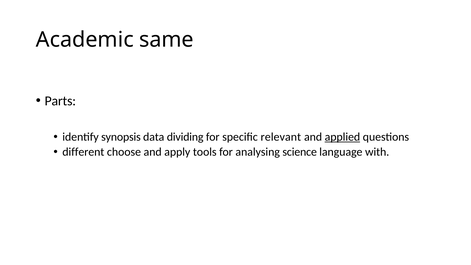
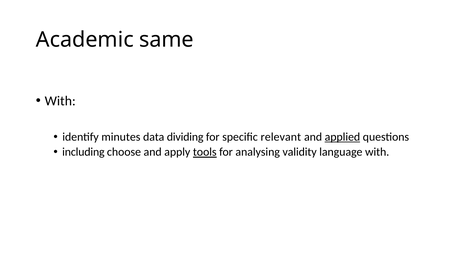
Parts: Parts -> With (60, 101)
synopsis: synopsis -> minutes (121, 137)
different: different -> including (83, 152)
tools underline: none -> present (205, 152)
science: science -> validity (300, 152)
